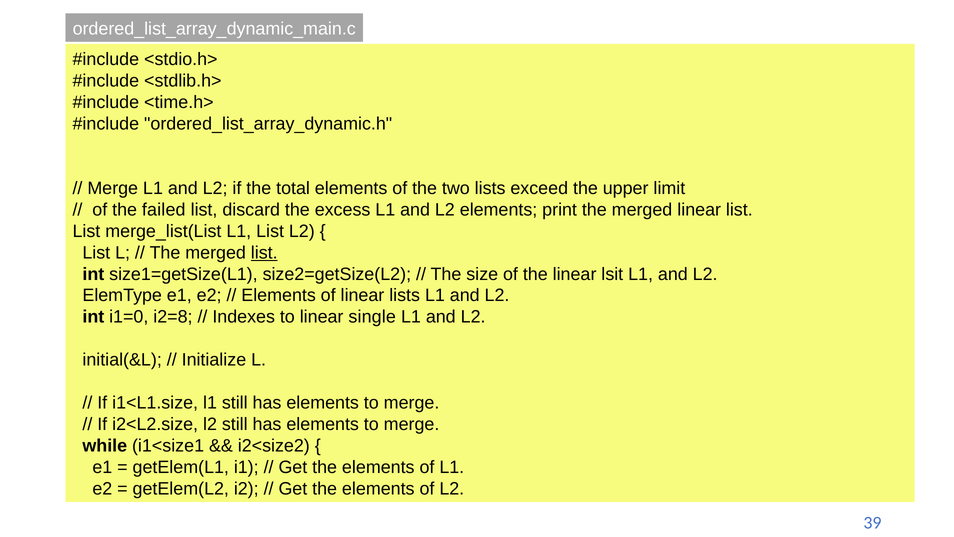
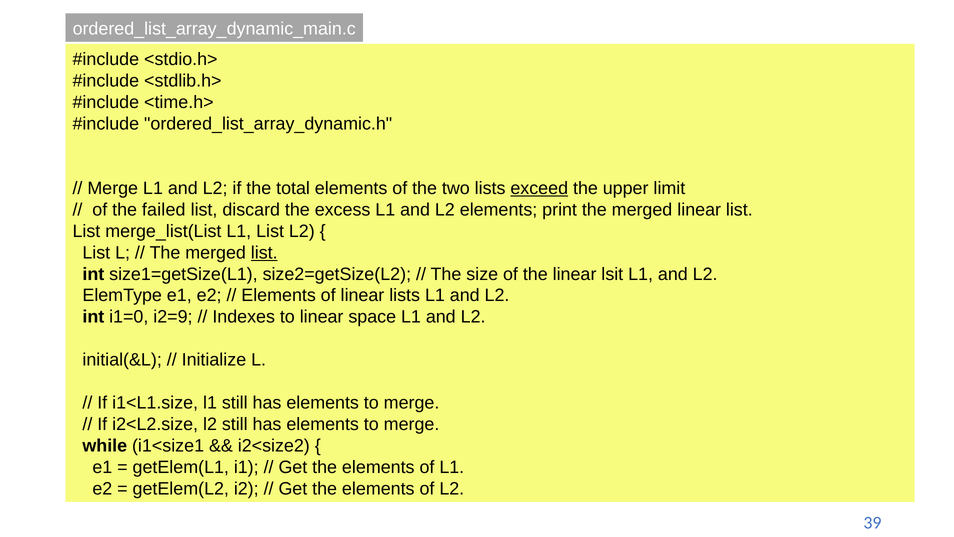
exceed underline: none -> present (539, 188)
i2=8: i2=8 -> i2=9 (173, 317)
single: single -> space (372, 317)
